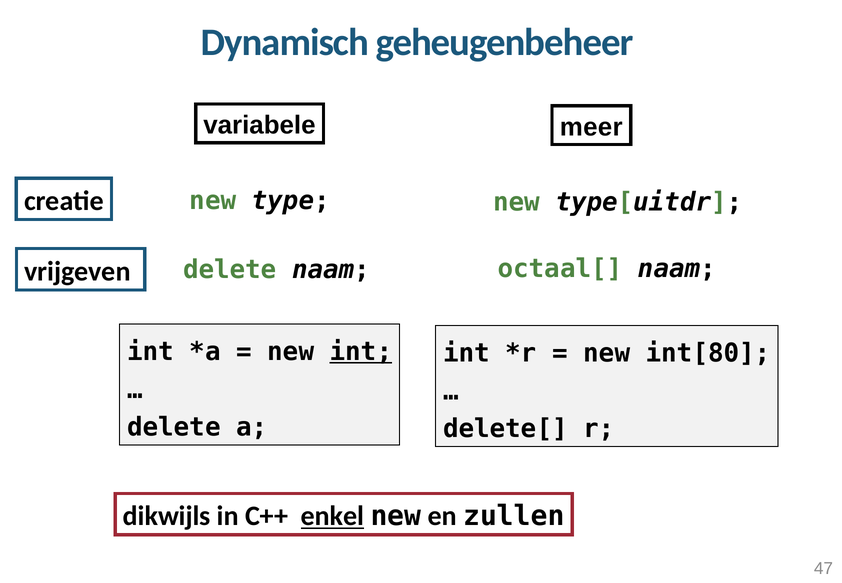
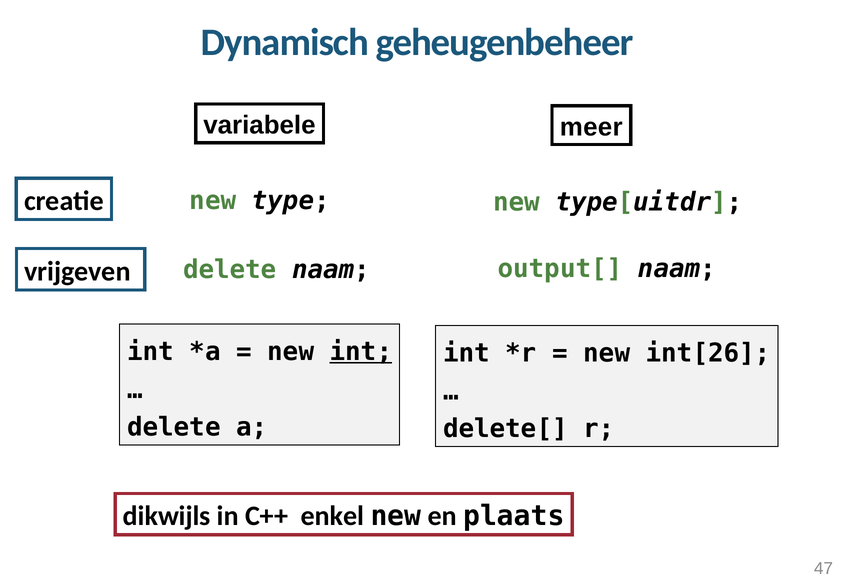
octaal[: octaal[ -> output[ (560, 269)
int[80: int[80 -> int[26 (708, 353)
enkel underline: present -> none (333, 516)
zullen: zullen -> plaats (514, 516)
